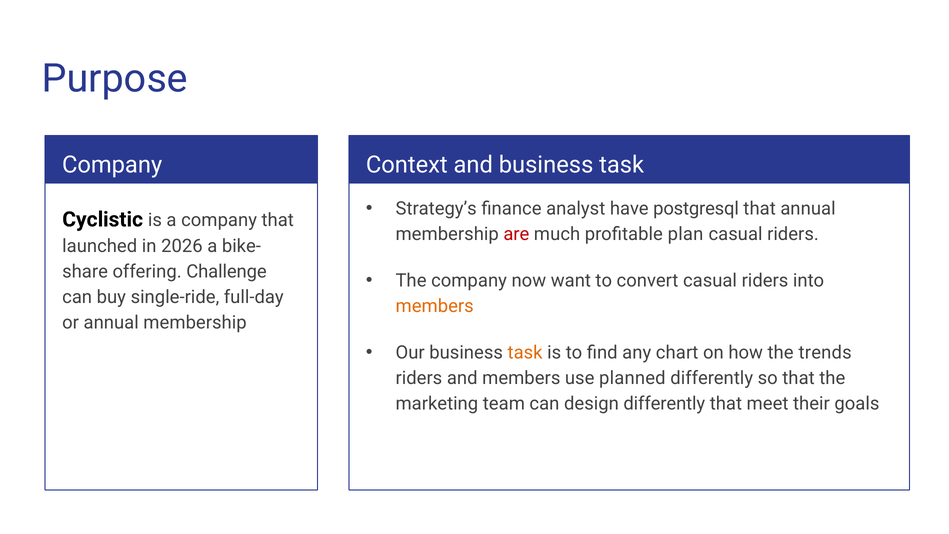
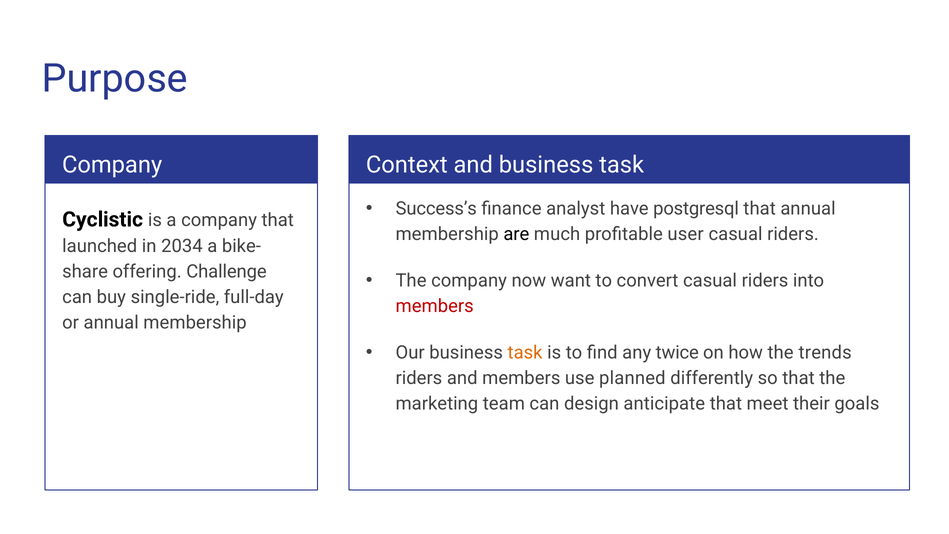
Strategy’s: Strategy’s -> Success’s (436, 209)
are colour: red -> black (516, 234)
plan: plan -> user (686, 234)
2026: 2026 -> 2034 (182, 246)
members colour: orange -> red (435, 306)
chart: chart -> twice (677, 352)
design differently: differently -> anticipate (664, 403)
